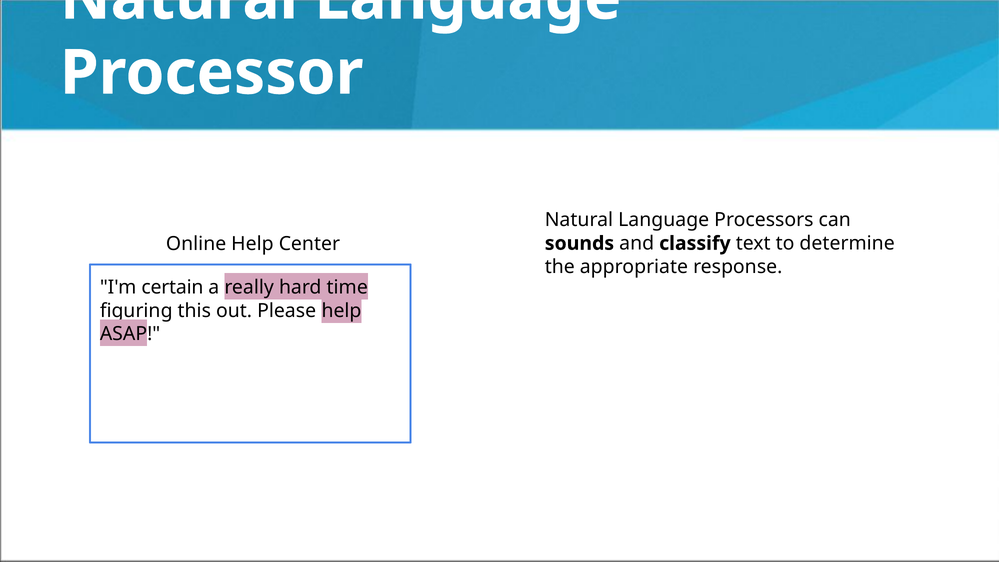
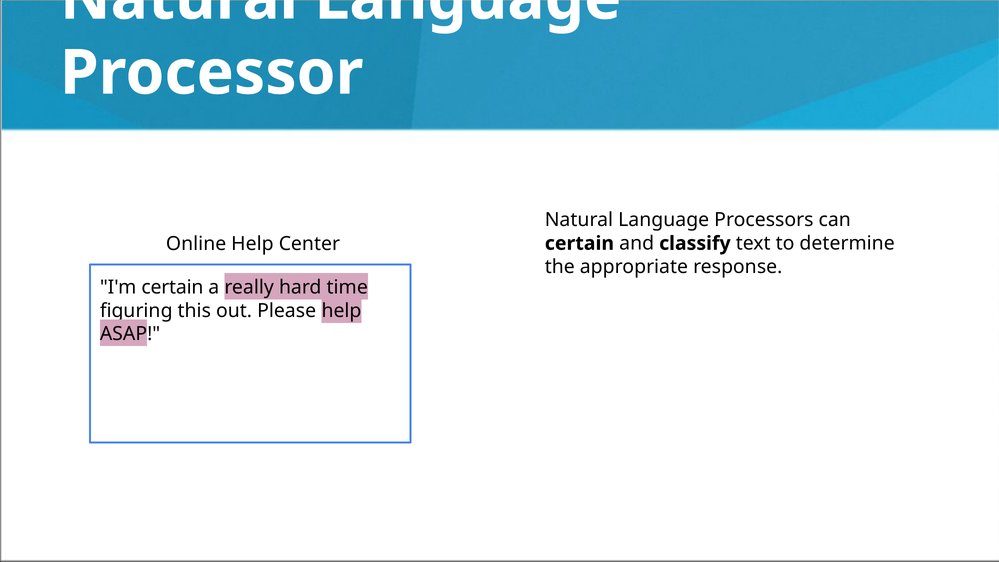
sounds: sounds -> certain (579, 243)
